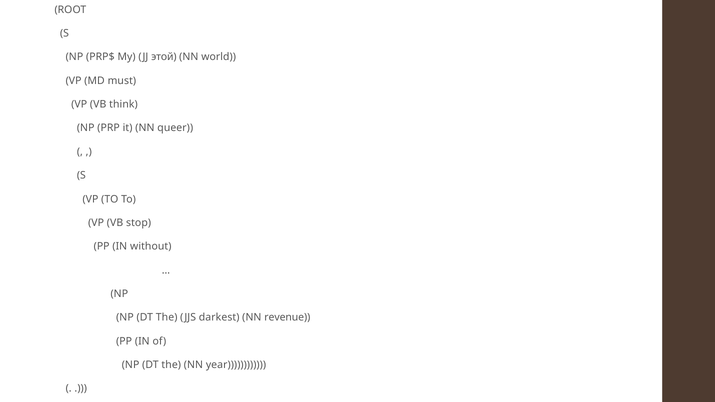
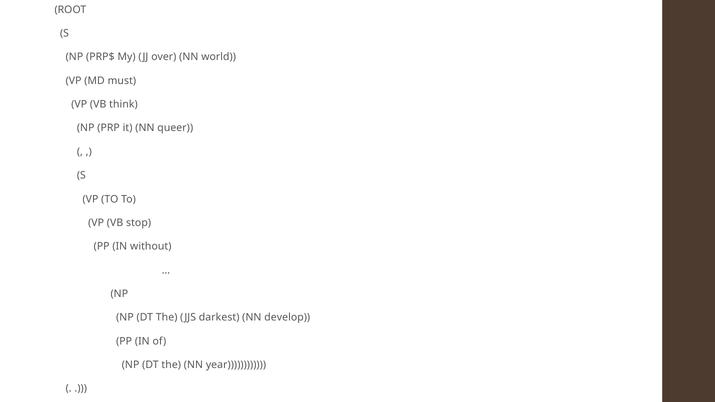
этой: этой -> over (164, 57)
revenue: revenue -> develop (287, 318)
